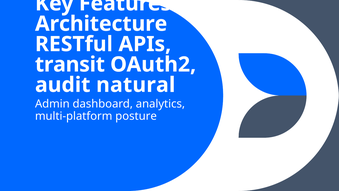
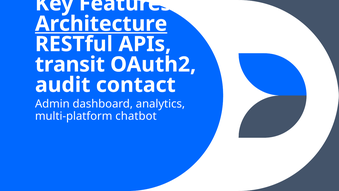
Architecture underline: none -> present (101, 24)
natural: natural -> contact (136, 85)
posture: posture -> chatbot (136, 116)
